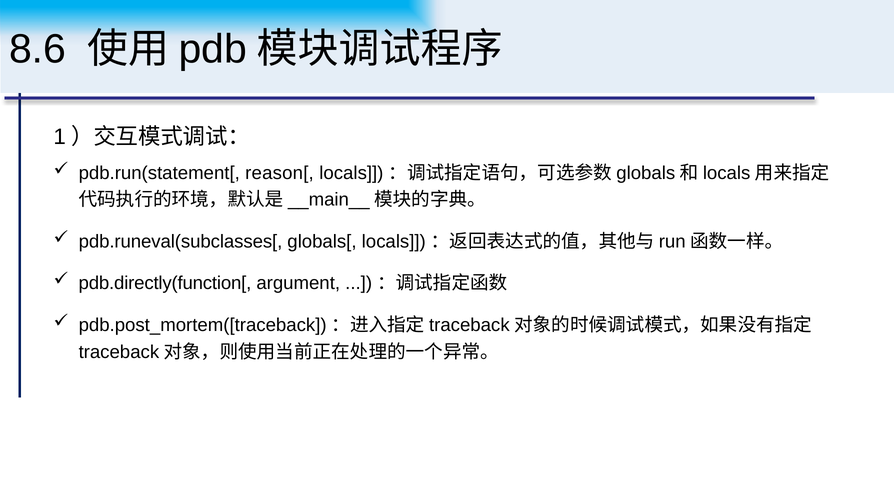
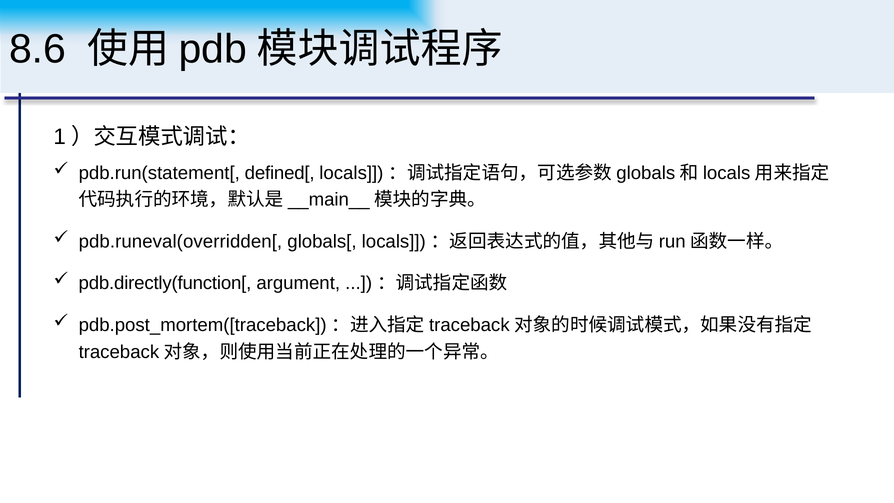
reason[: reason[ -> defined[ (280, 173)
pdb.runeval(subclasses[: pdb.runeval(subclasses[ -> pdb.runeval(overridden[ (180, 242)
